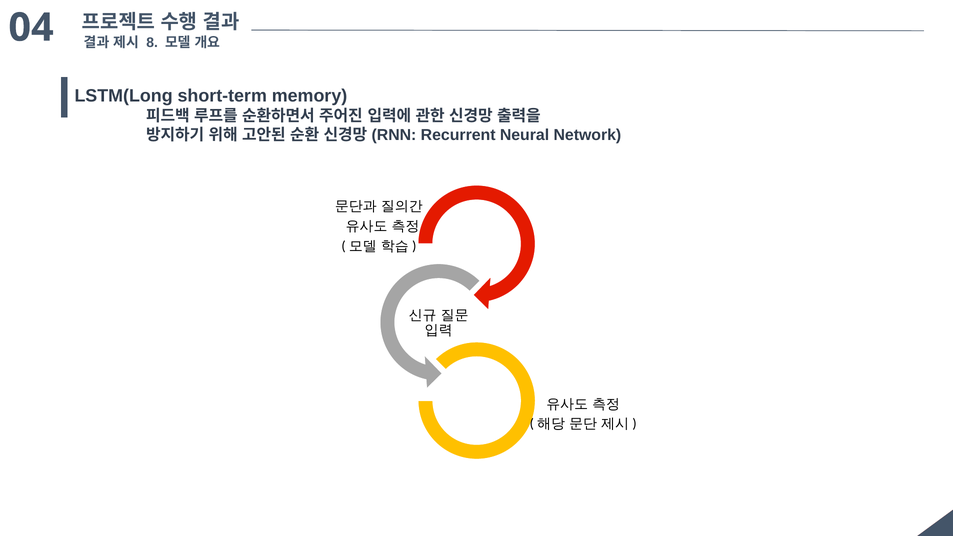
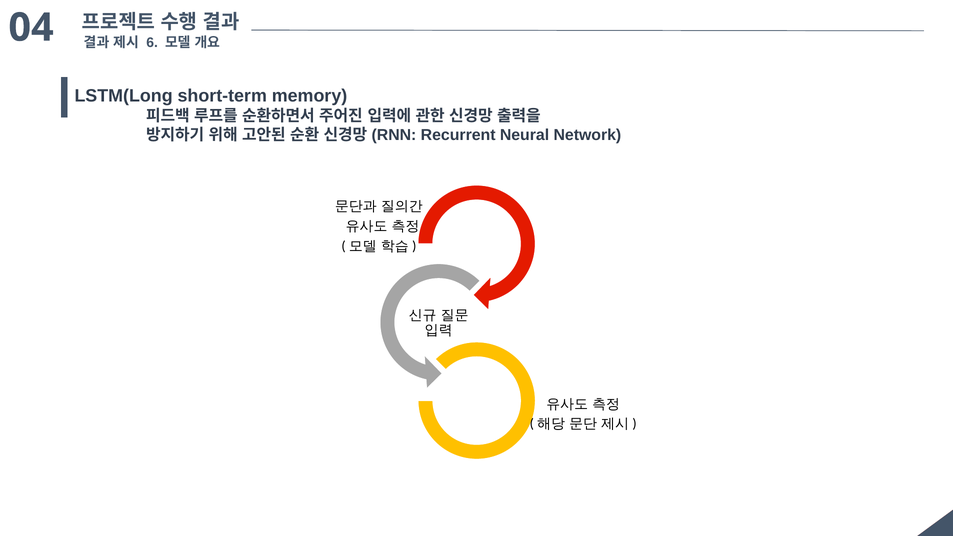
8: 8 -> 6 (152, 43)
